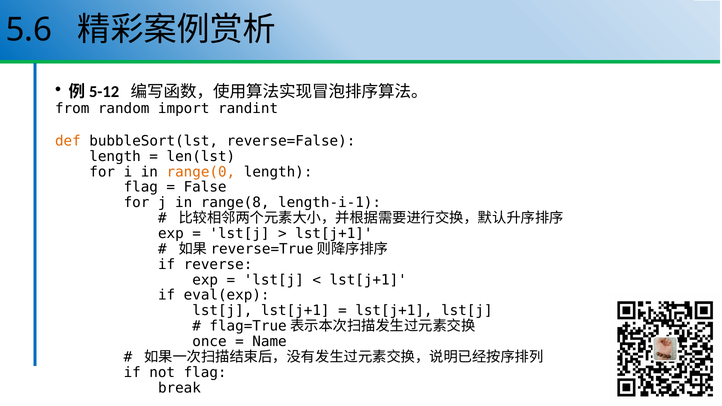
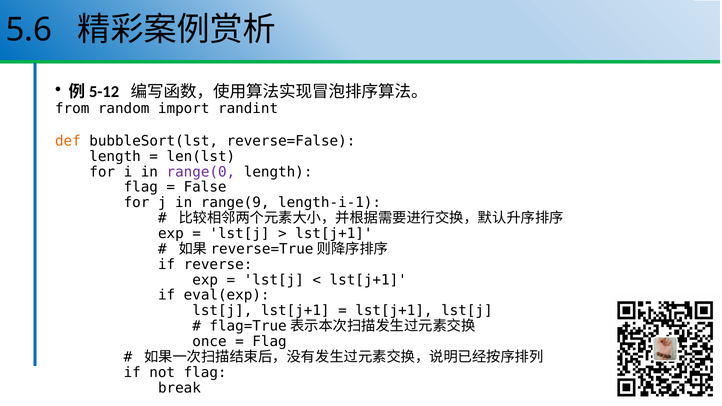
range(0 colour: orange -> purple (201, 172)
range(8: range(8 -> range(9 (235, 203)
Name: Name -> Flag (270, 342)
